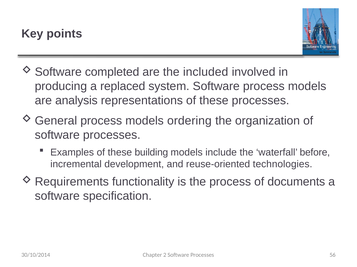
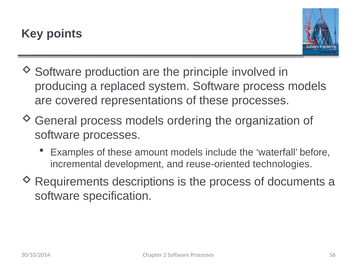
completed: completed -> production (112, 72)
included: included -> principle (206, 72)
analysis: analysis -> covered (76, 101)
building: building -> amount (151, 153)
functionality: functionality -> descriptions (143, 182)
